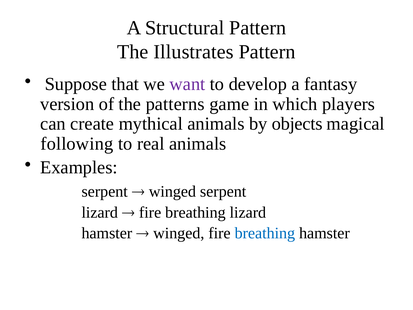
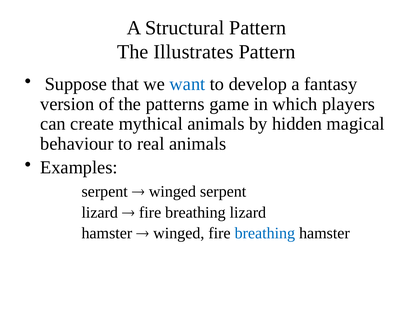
want colour: purple -> blue (187, 84)
objects: objects -> hidden (297, 124)
following: following -> behaviour (77, 144)
